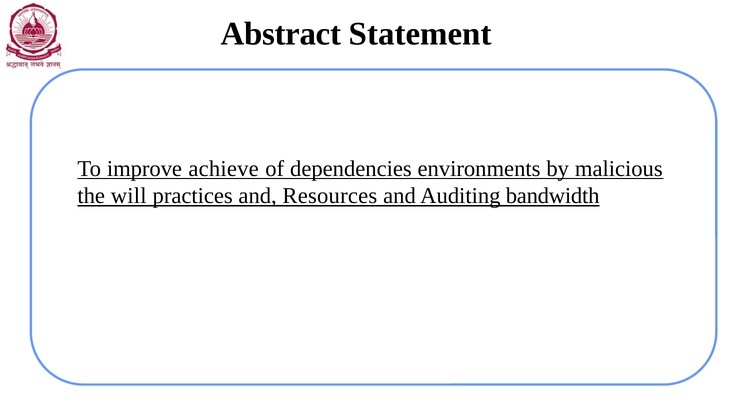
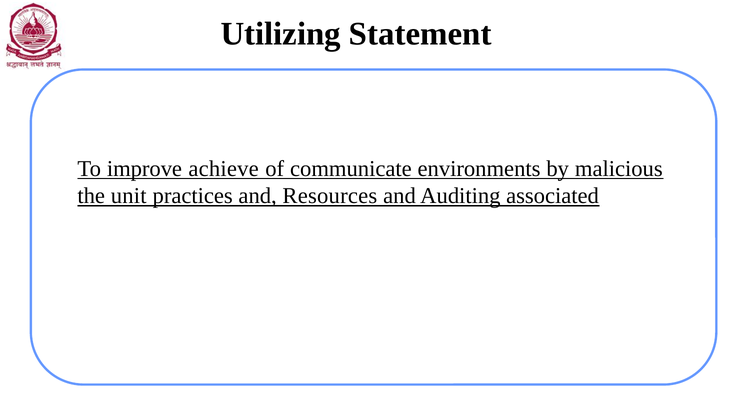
Abstract: Abstract -> Utilizing (281, 34)
dependencies: dependencies -> communicate (351, 169)
will: will -> unit (129, 196)
bandwidth: bandwidth -> associated (553, 196)
